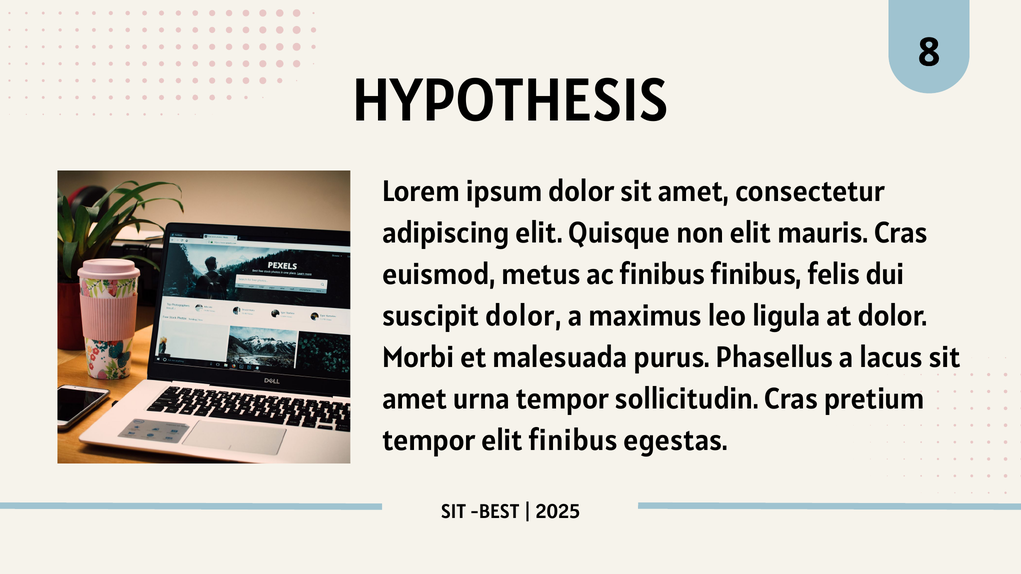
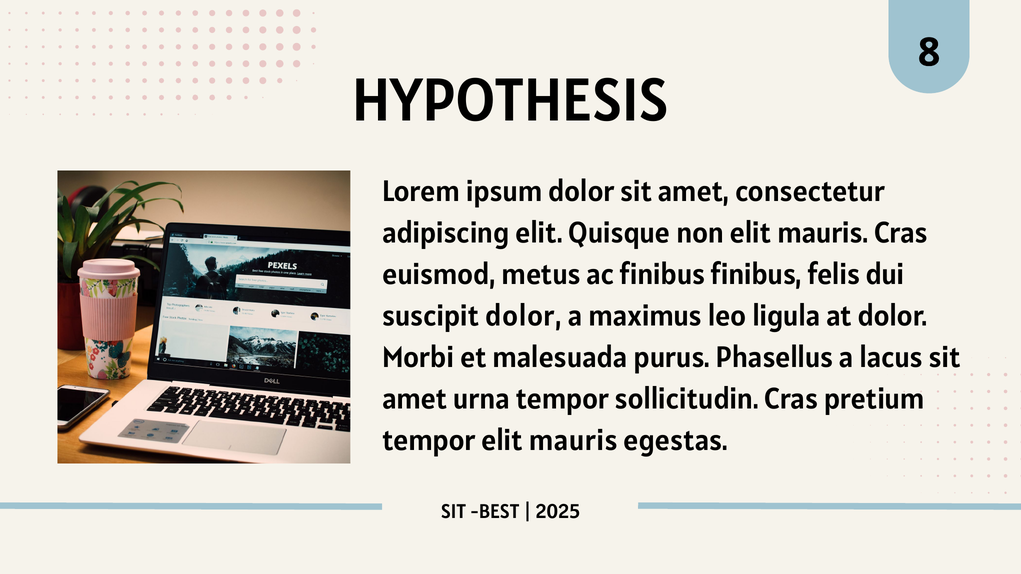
tempor elit finibus: finibus -> mauris (573, 441)
